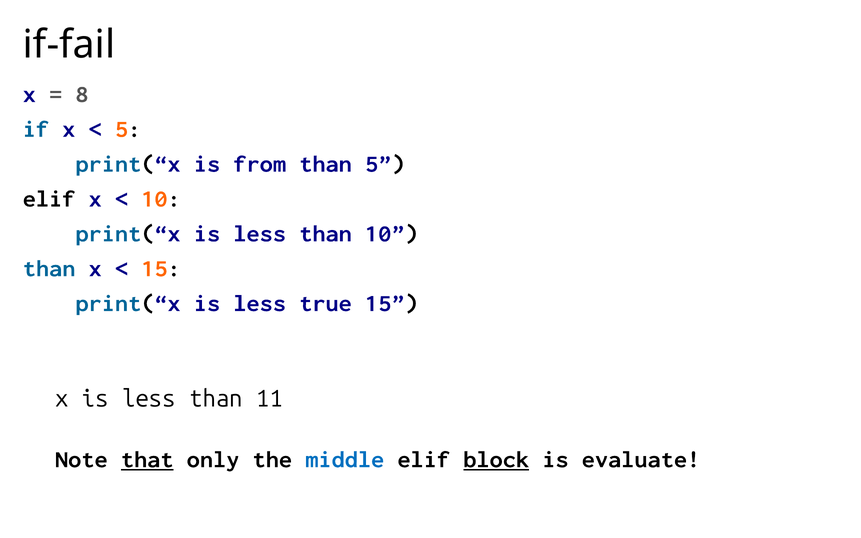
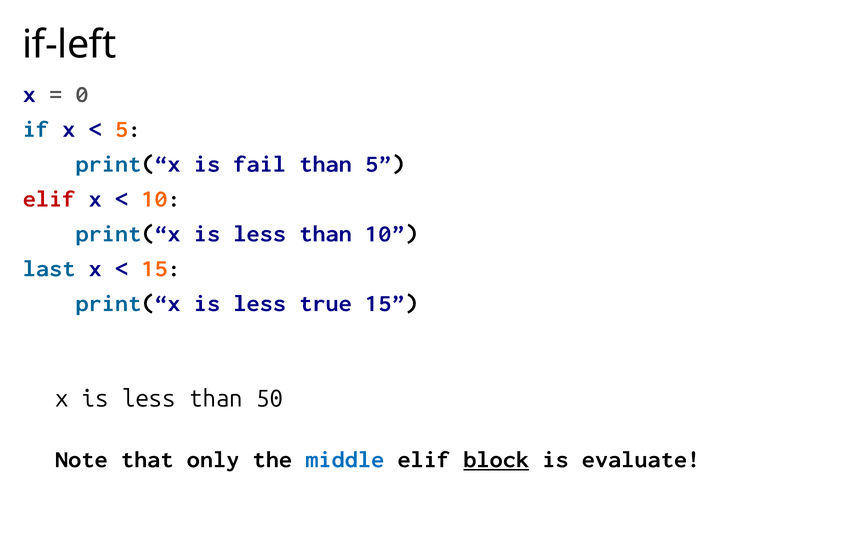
if-fail: if-fail -> if-left (69, 45)
8: 8 -> 0 (82, 94)
from: from -> fail (260, 164)
elif colour: black -> red (49, 199)
than: than -> last (49, 268)
11: 11 -> 50 (270, 399)
that underline: present -> none (147, 459)
